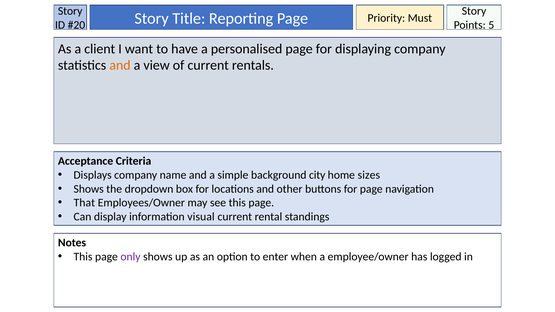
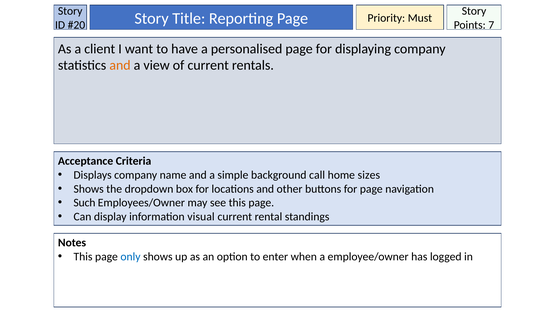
5: 5 -> 7 (491, 25)
city: city -> call (317, 175)
That: That -> Such (84, 203)
only colour: purple -> blue (130, 257)
